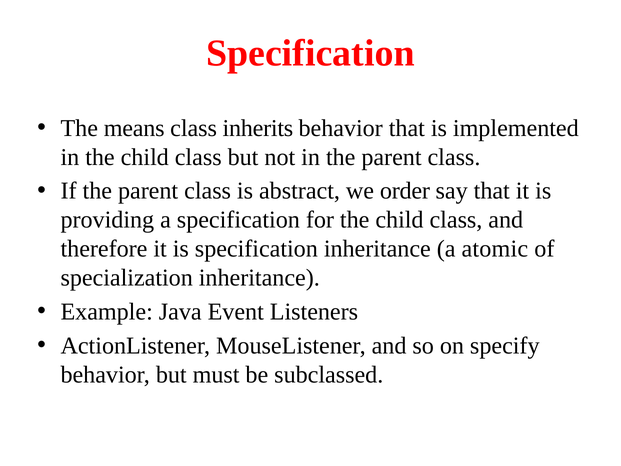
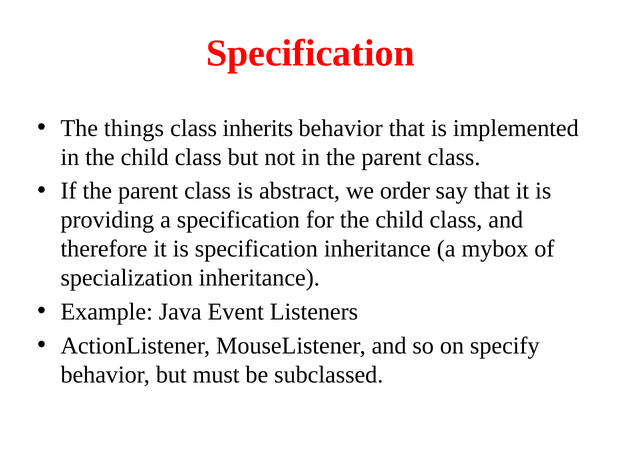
means: means -> things (134, 128)
atomic: atomic -> mybox (495, 249)
